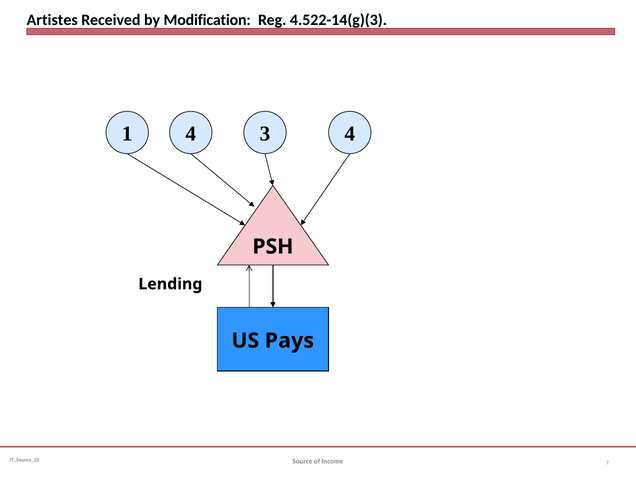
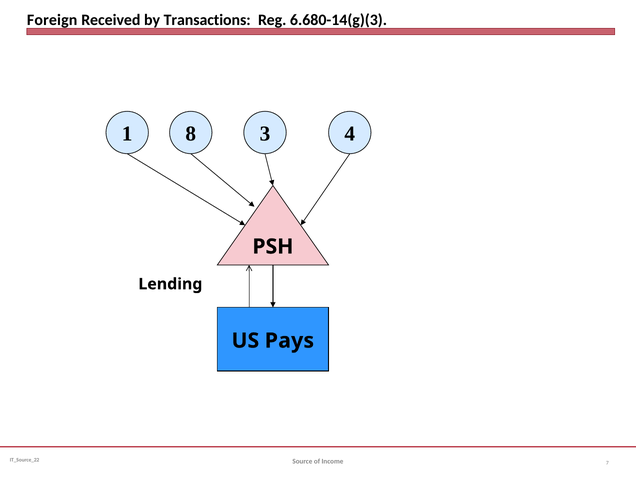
Artistes: Artistes -> Foreign (52, 20)
Modification: Modification -> Transactions (207, 20)
4.522-14(g)(3: 4.522-14(g)(3 -> 6.680-14(g)(3 (339, 20)
1 4: 4 -> 8 (191, 134)
